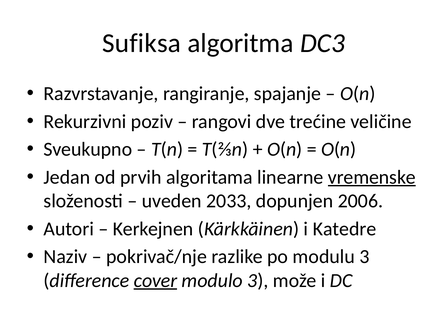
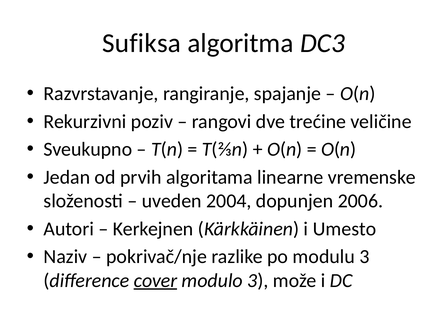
vremenske underline: present -> none (372, 177)
2033: 2033 -> 2004 (229, 201)
Katedre: Katedre -> Umesto (345, 229)
